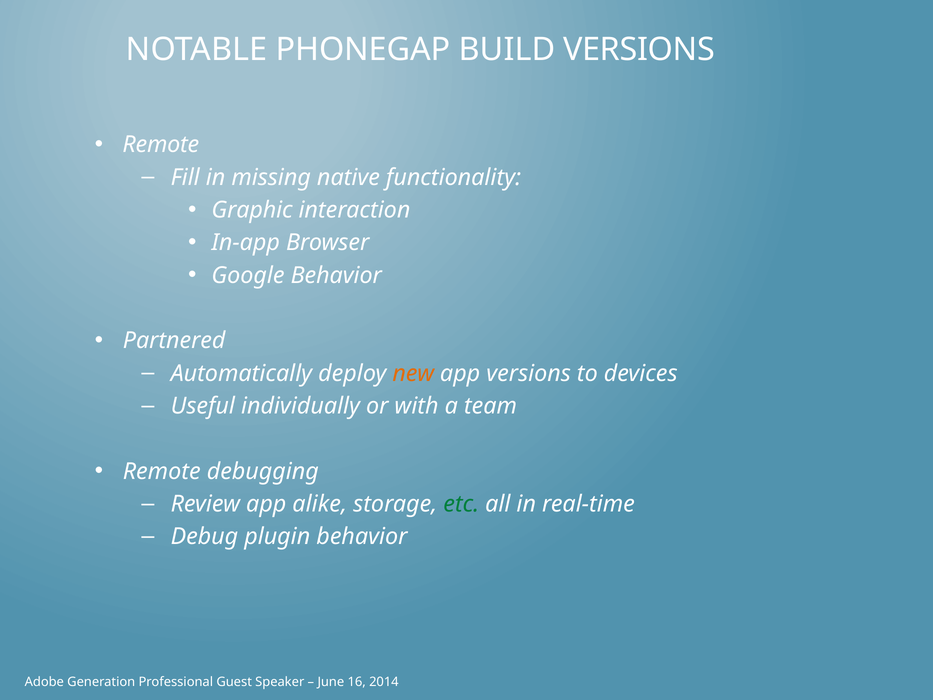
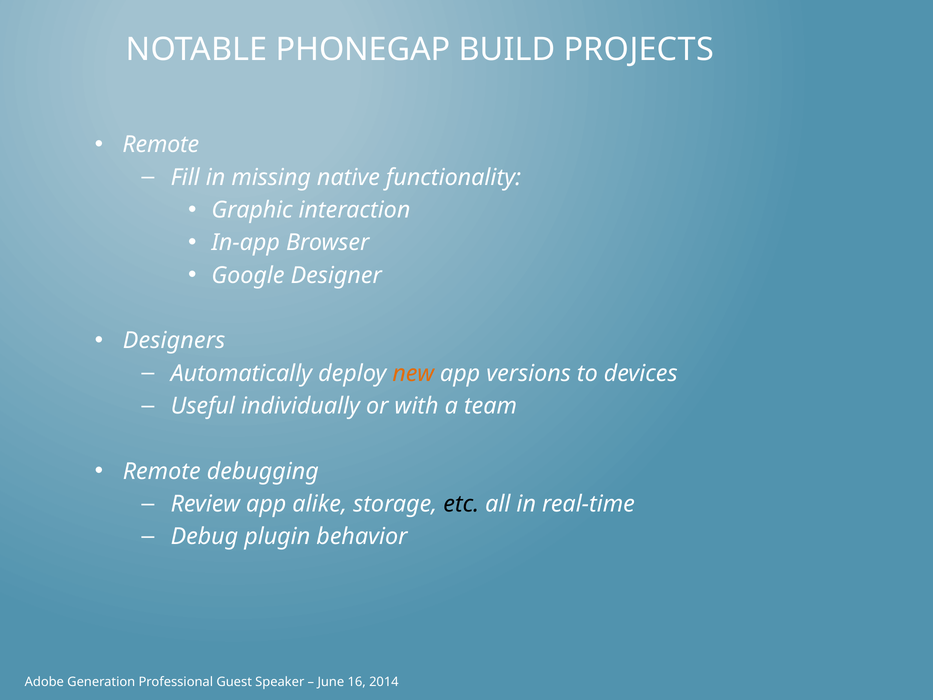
BUILD VERSIONS: VERSIONS -> PROJECTS (639, 50)
Google Behavior: Behavior -> Designer (336, 275)
Partnered: Partnered -> Designers (174, 341)
etc colour: green -> black (461, 504)
